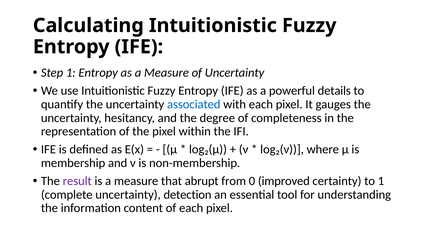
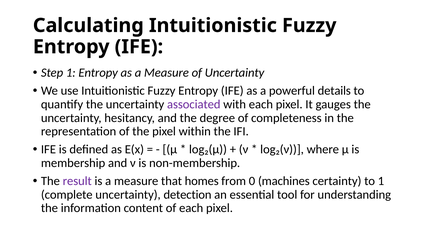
associated colour: blue -> purple (194, 105)
abrupt: abrupt -> homes (202, 181)
improved: improved -> machines (284, 181)
